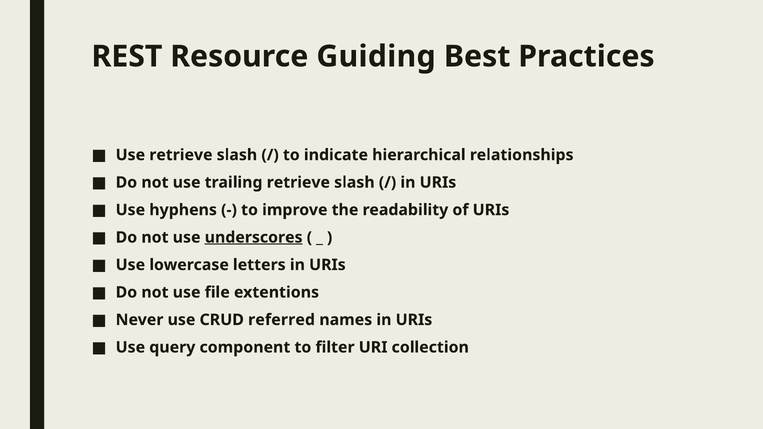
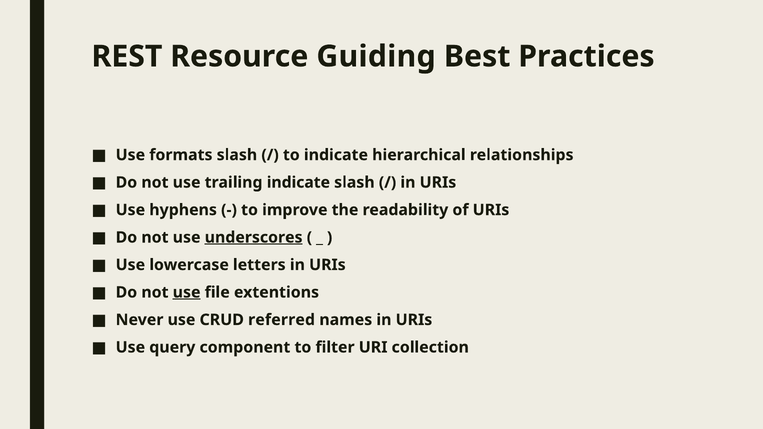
Use retrieve: retrieve -> formats (181, 155)
trailing retrieve: retrieve -> indicate (298, 183)
use underline: none -> present (187, 292)
